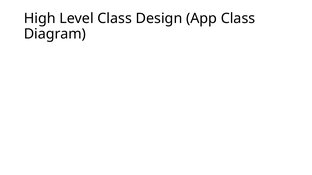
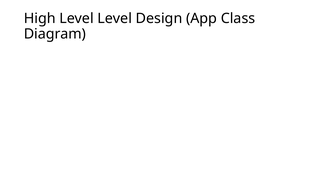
Level Class: Class -> Level (115, 18)
